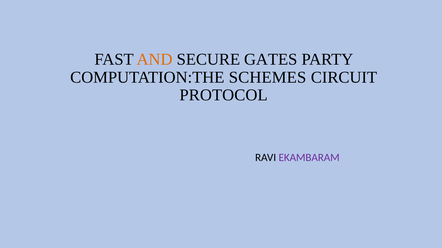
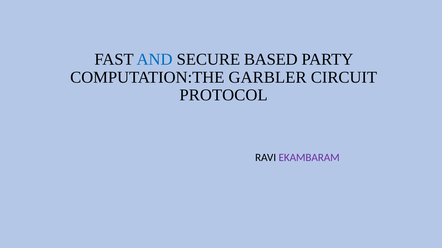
AND colour: orange -> blue (155, 60)
GATES: GATES -> BASED (271, 60)
SCHEMES: SCHEMES -> GARBLER (268, 77)
